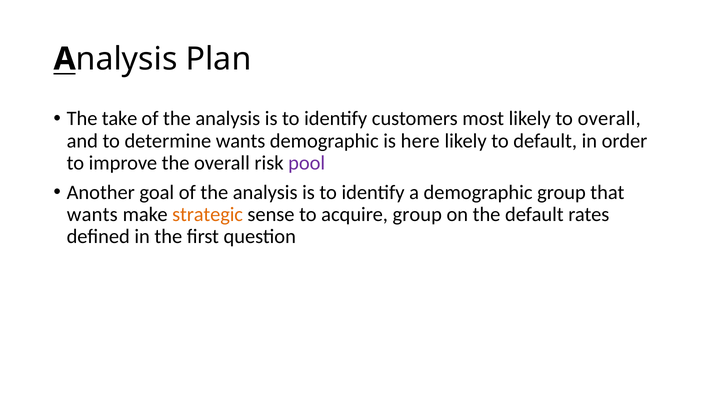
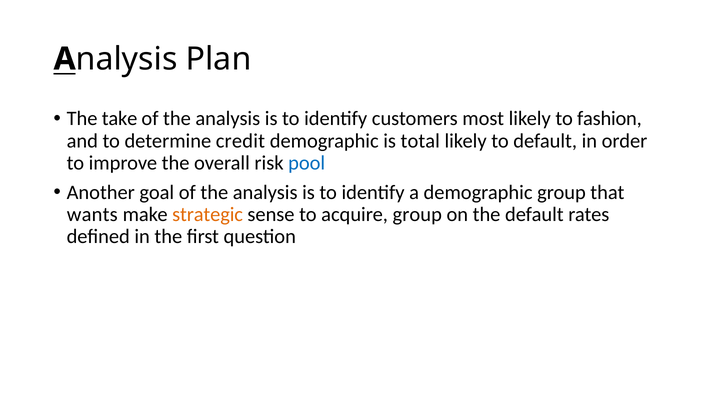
to overall: overall -> fashion (609, 119)
determine wants: wants -> credit (240, 141)
here: here -> total (420, 141)
pool colour: purple -> blue (307, 163)
